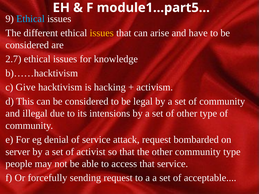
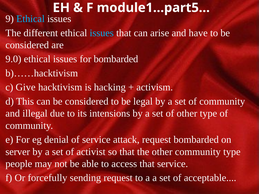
issues colour: yellow -> light blue (102, 33)
2.7: 2.7 -> 9.0 (13, 59)
for knowledge: knowledge -> bombarded (116, 59)
